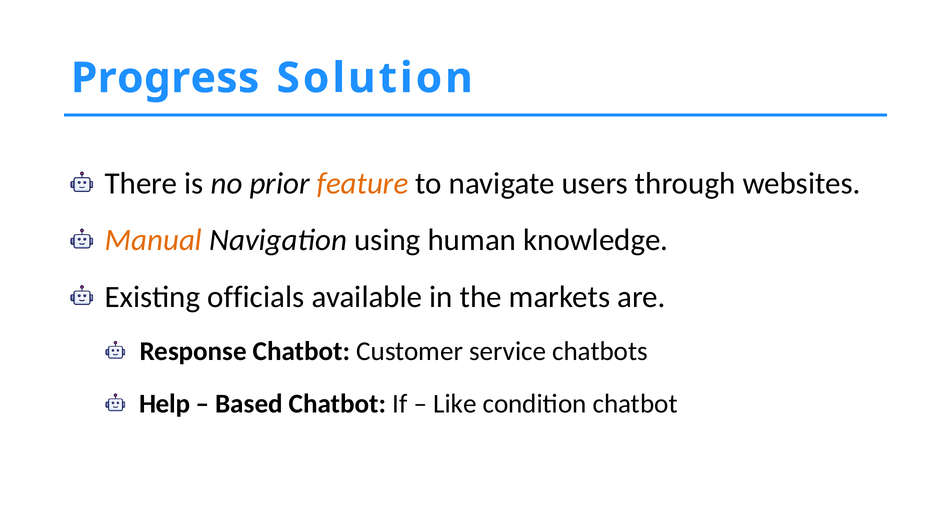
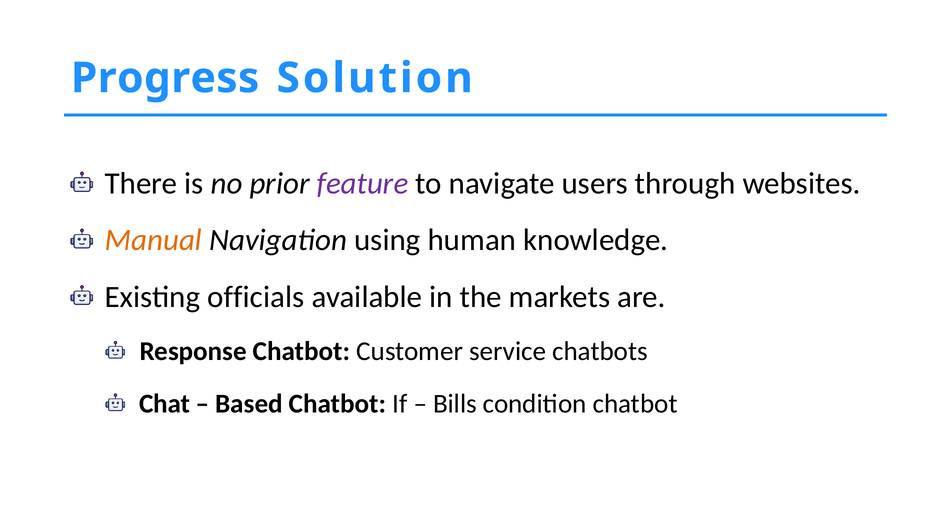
feature colour: orange -> purple (363, 183)
Help: Help -> Chat (165, 404)
Like: Like -> Bills (455, 404)
